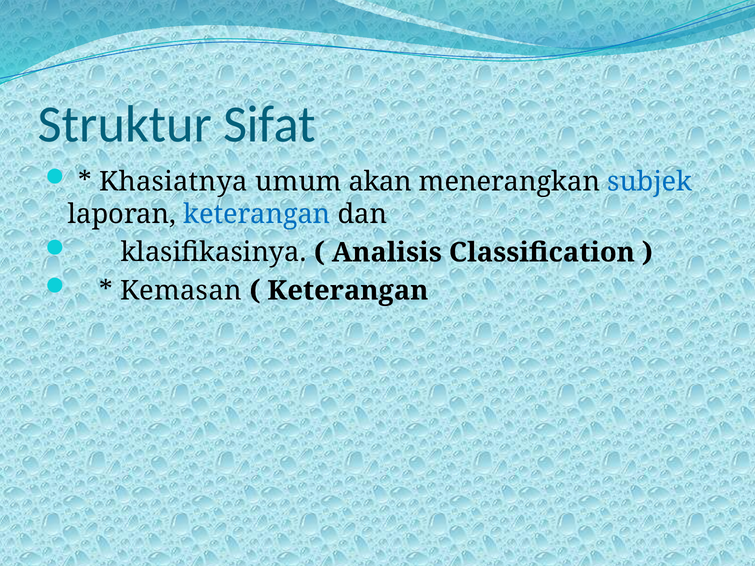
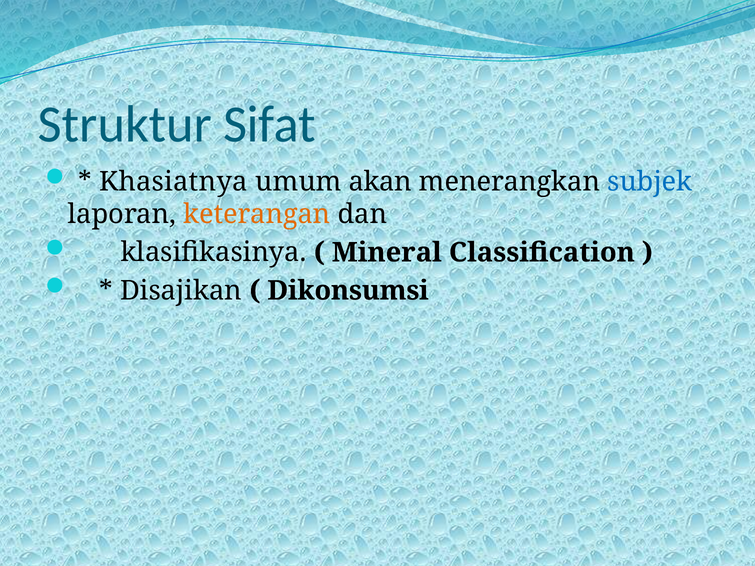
keterangan colour: blue -> orange (257, 214)
Analisis: Analisis -> Mineral (387, 253)
Kemasan: Kemasan -> Disajikan (181, 291)
Keterangan: Keterangan -> Dikonsumsi (348, 291)
